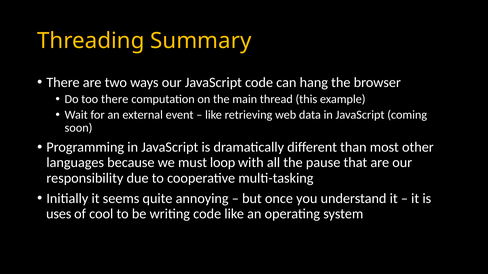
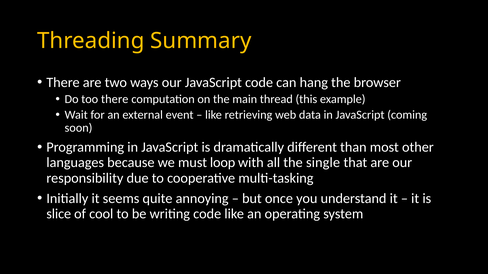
pause: pause -> single (323, 163)
uses: uses -> slice (59, 214)
